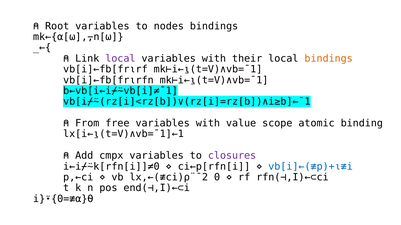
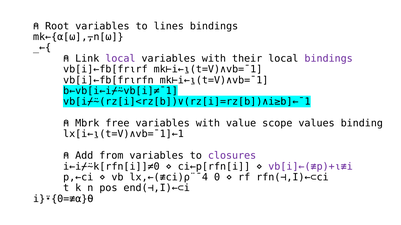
nodes: nodes -> lines (169, 26)
bindings colour: orange -> purple (329, 59)
From: From -> Mbrk (87, 124)
atomic: atomic -> values (317, 124)
cmpx: cmpx -> from (111, 156)
vb[i]←(≢p)+⍳≢i colour: blue -> purple (311, 167)
lx,←(≢ci)⍴¨¯2: lx,←(≢ci)⍴¨¯2 -> lx,←(≢ci)⍴¨¯4 (169, 178)
